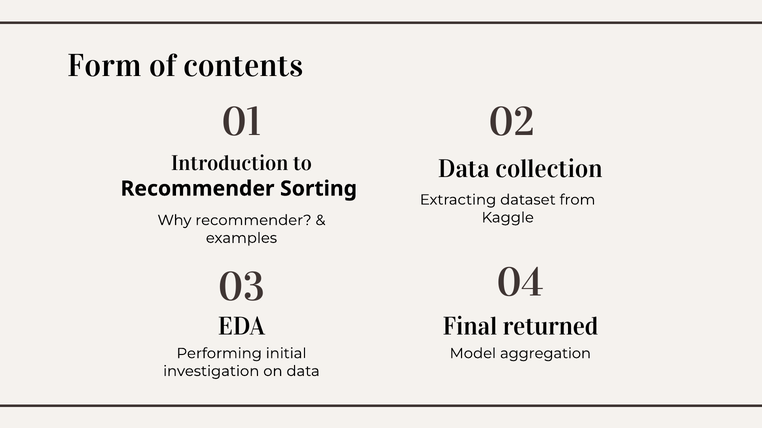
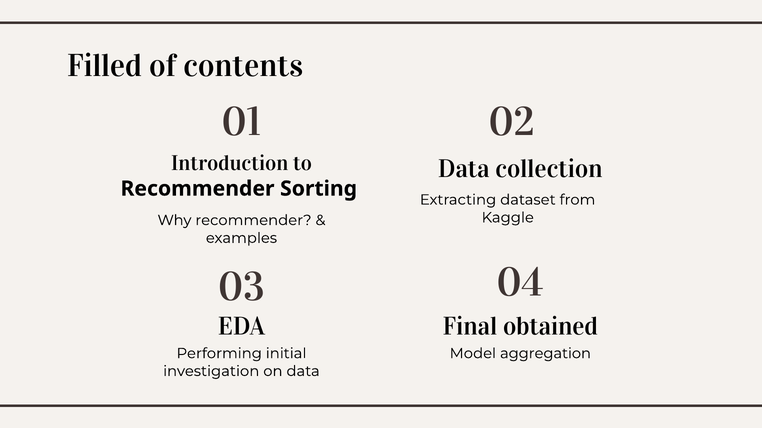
Form: Form -> Filled (105, 66)
returned: returned -> obtained (551, 327)
